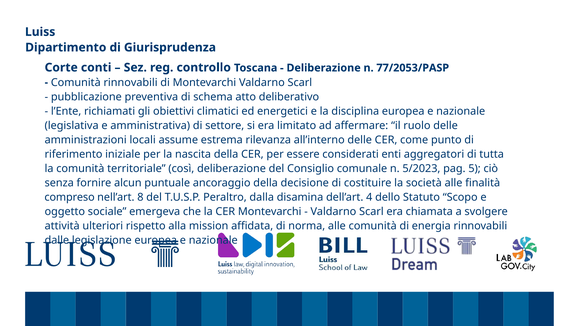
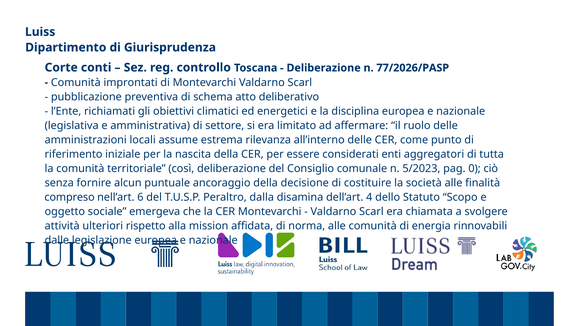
77/2053/PASP: 77/2053/PASP -> 77/2026/PASP (413, 68)
Comunità rinnovabili: rinnovabili -> improntati (131, 82)
5: 5 -> 0 (475, 168)
8: 8 -> 6 (140, 197)
